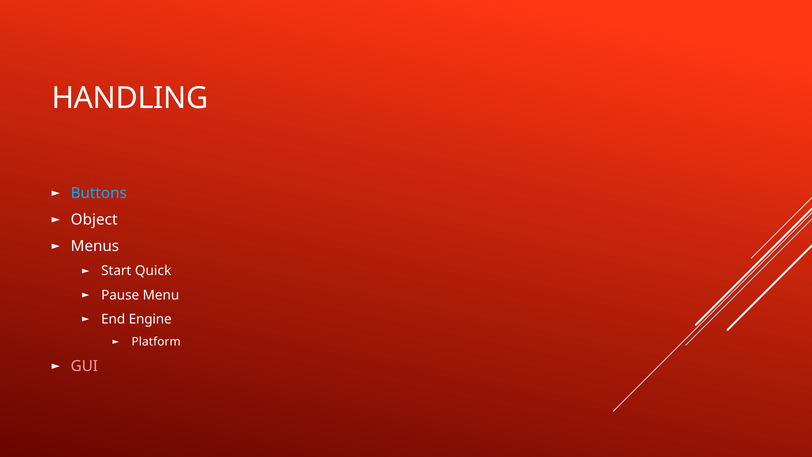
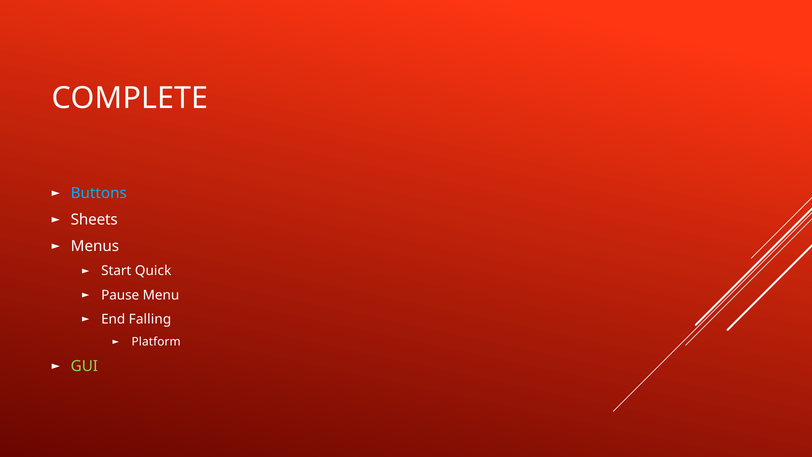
HANDLING: HANDLING -> COMPLETE (130, 98)
Object: Object -> Sheets (94, 220)
Engine: Engine -> Falling (150, 319)
GUI colour: pink -> light green (84, 366)
